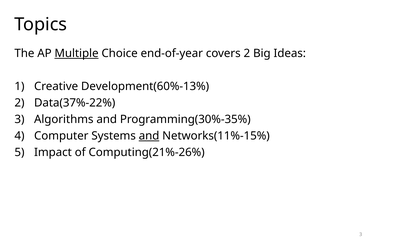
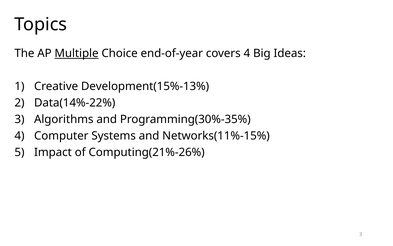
covers 2: 2 -> 4 (247, 53)
Development(60%-13%: Development(60%-13% -> Development(15%-13% (145, 86)
Data(37%-22%: Data(37%-22% -> Data(14%-22% (75, 103)
and underline: present -> none (149, 136)
